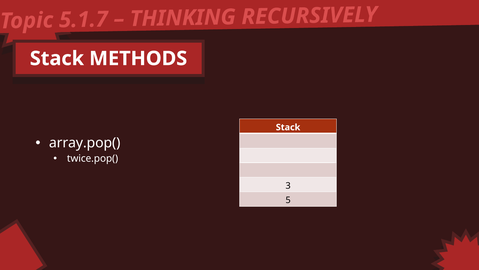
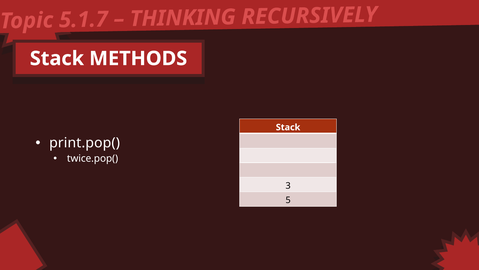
array.pop(: array.pop( -> print.pop( (85, 143)
